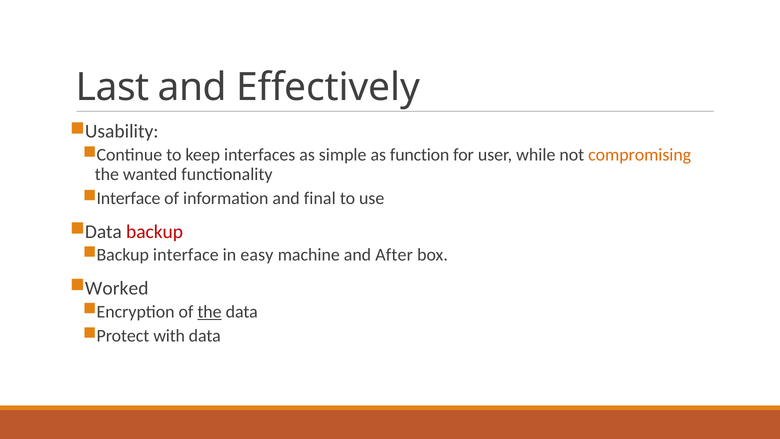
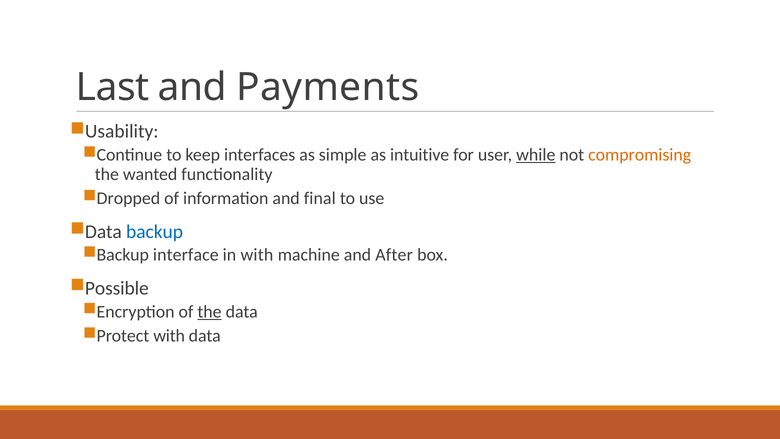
Effectively: Effectively -> Payments (328, 87)
function: function -> intuitive (420, 155)
while underline: none -> present (536, 155)
Interface: Interface -> Dropped (128, 198)
backup colour: red -> blue (155, 231)
in easy: easy -> with (257, 255)
Worked: Worked -> Possible (117, 288)
